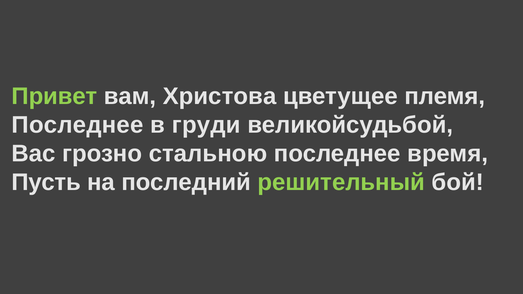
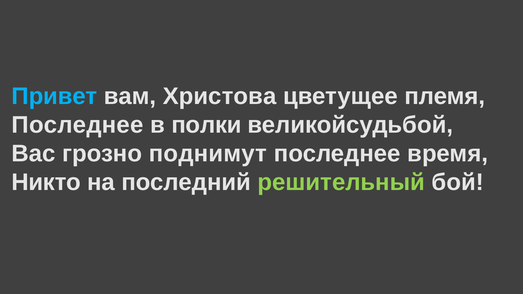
Привет colour: light green -> light blue (54, 96)
груди: груди -> полки (206, 125)
стальною: стальною -> поднимут (208, 154)
Пусть: Пусть -> Никто (46, 182)
